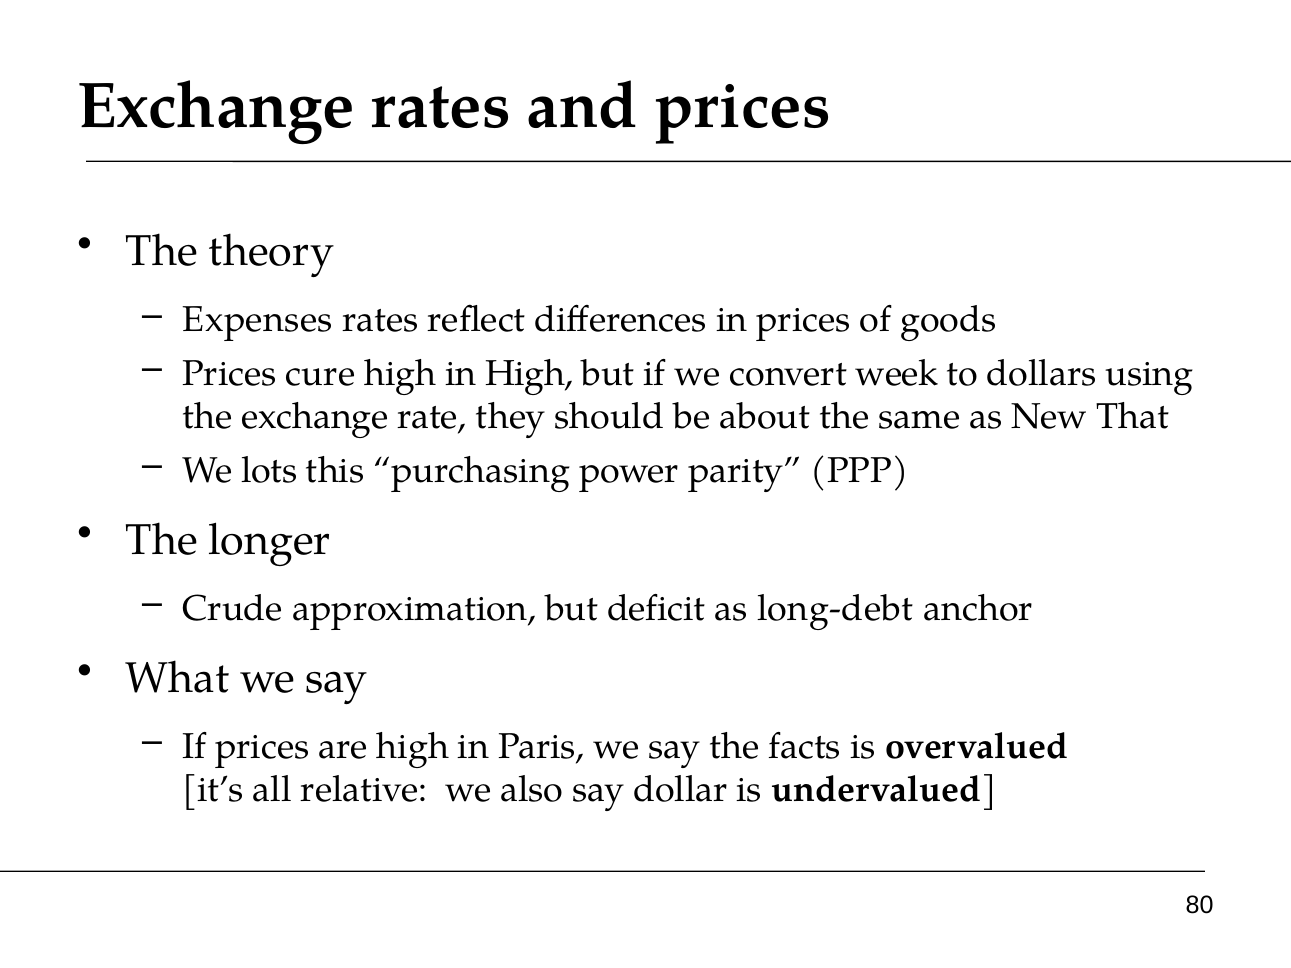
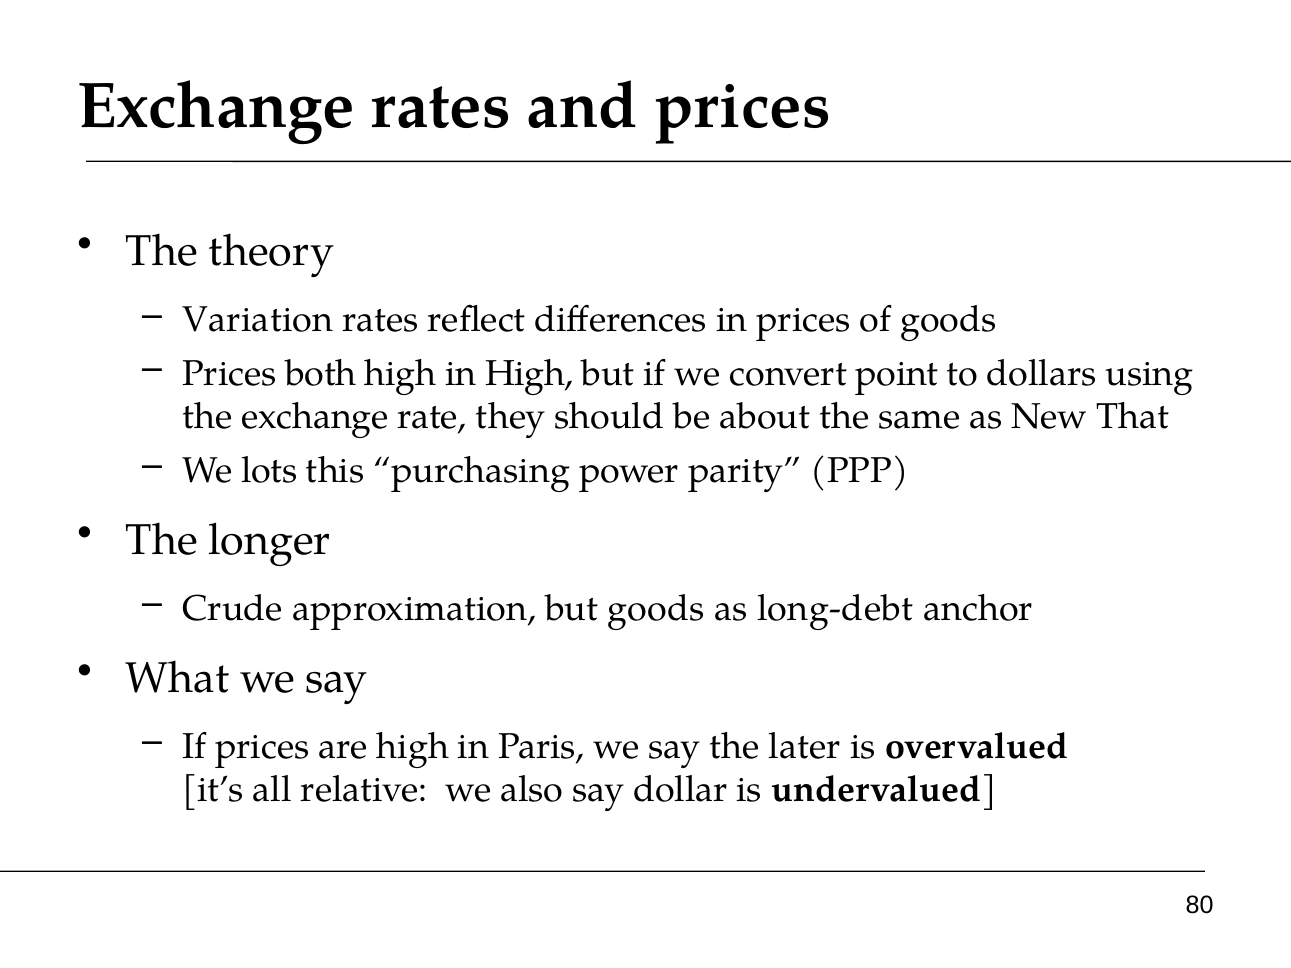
Expenses: Expenses -> Variation (258, 320)
cure: cure -> both (321, 374)
week: week -> point (897, 374)
but deficit: deficit -> goods (656, 609)
facts: facts -> later (805, 746)
